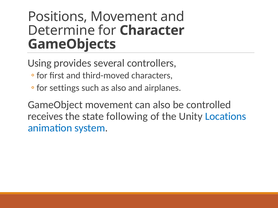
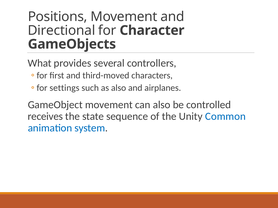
Determine: Determine -> Directional (61, 30)
Using: Using -> What (40, 63)
following: following -> sequence (127, 117)
Locations: Locations -> Common (225, 117)
